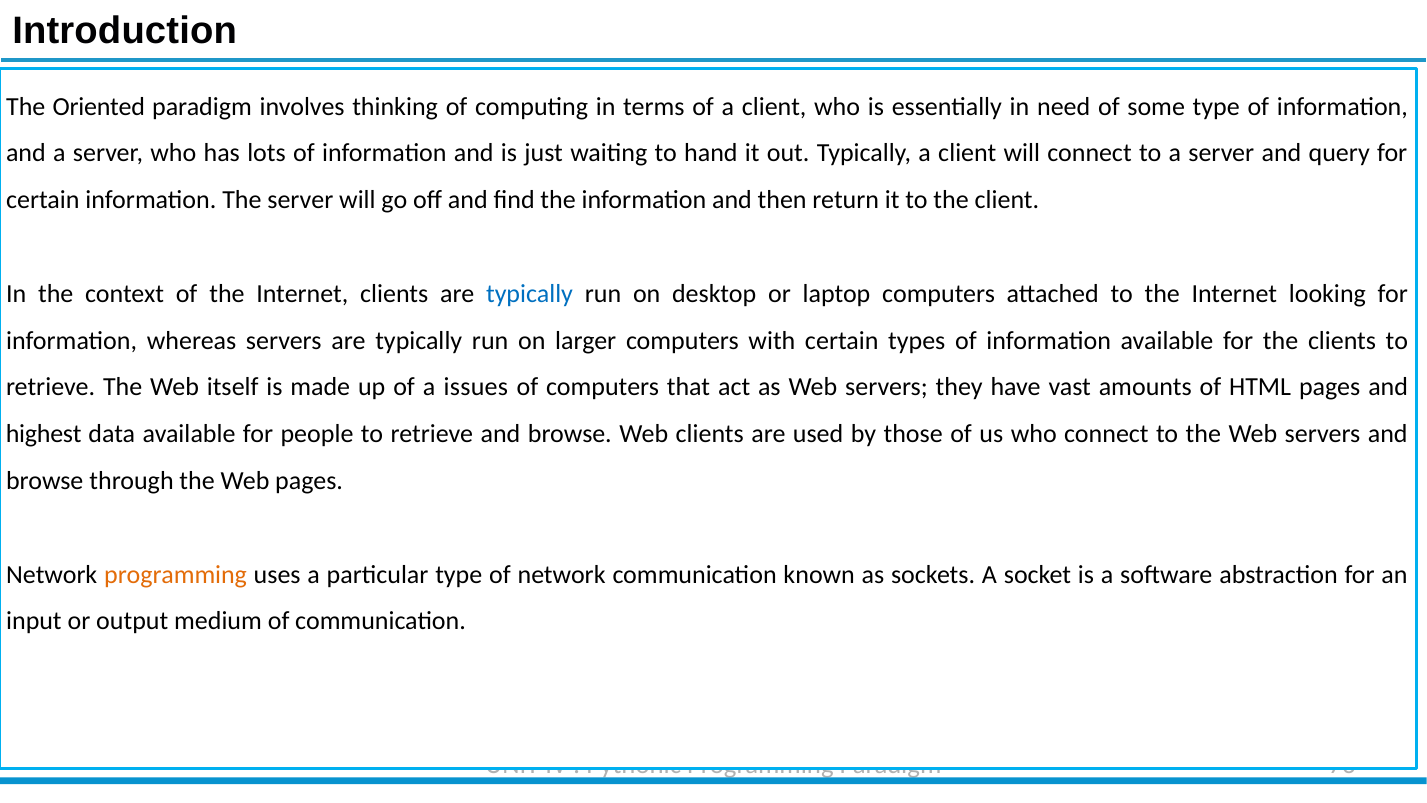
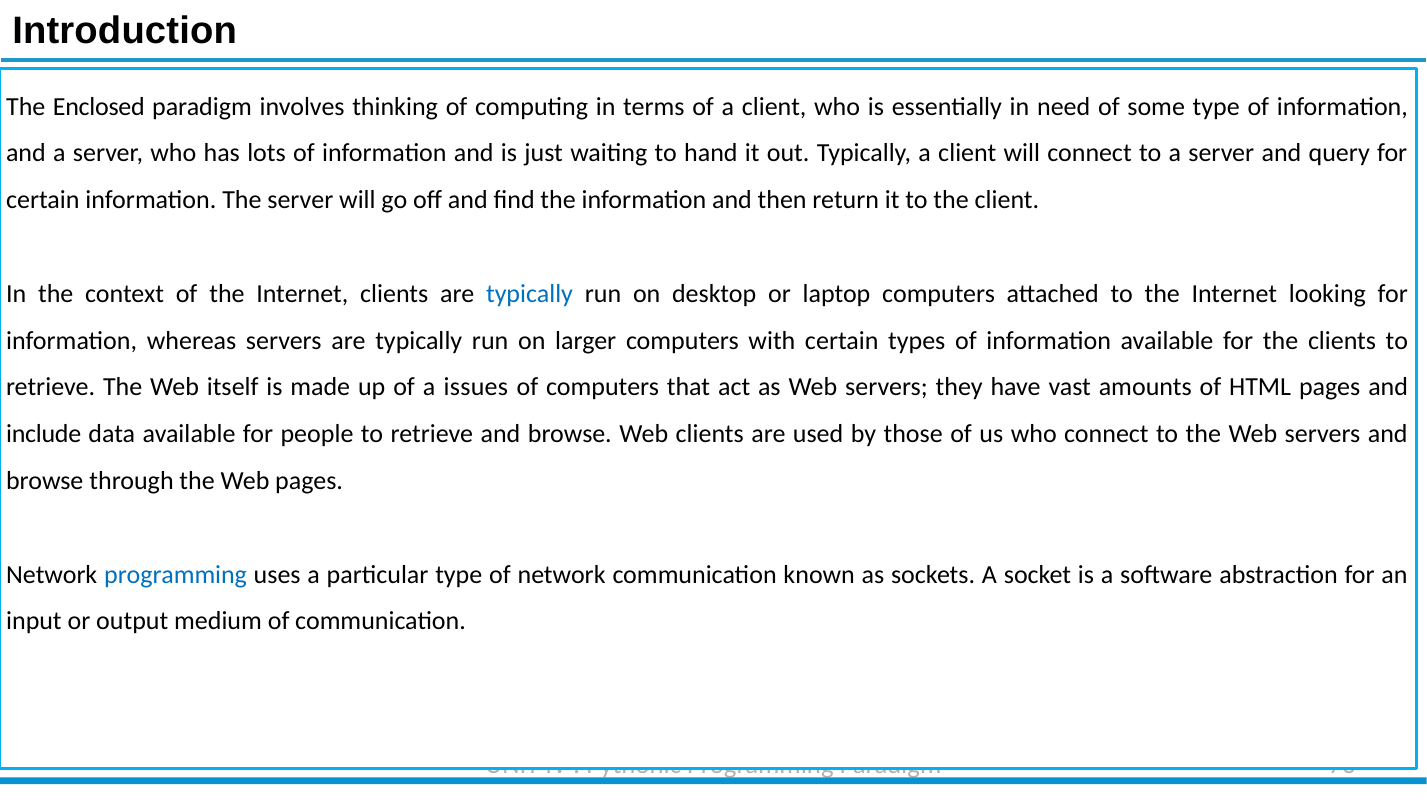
Oriented: Oriented -> Enclosed (99, 107)
highest: highest -> include (44, 434)
programming colour: orange -> blue (176, 574)
